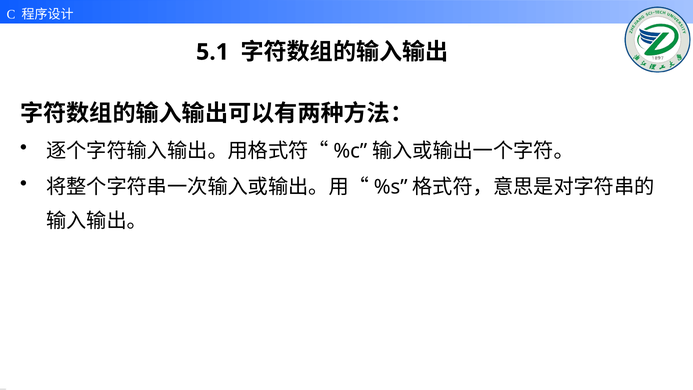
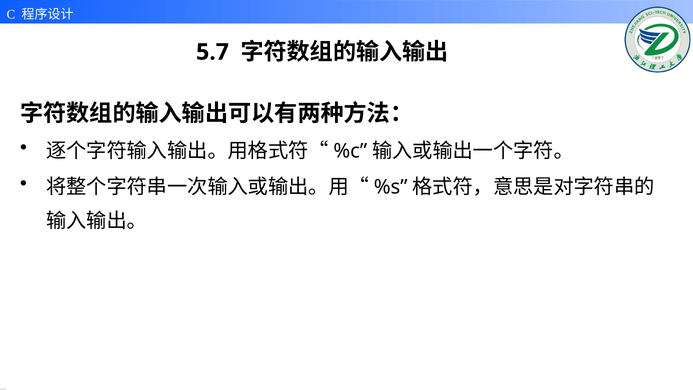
5.1: 5.1 -> 5.7 (213, 52)
